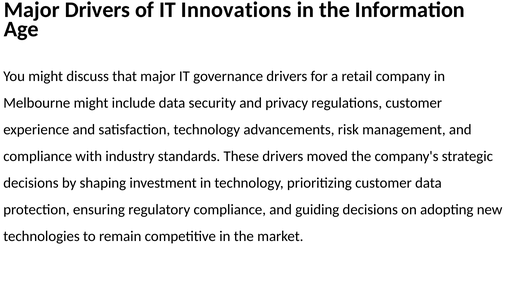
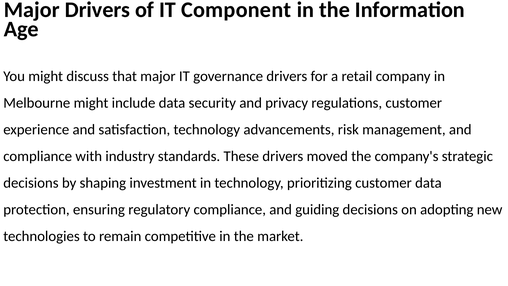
Innovations: Innovations -> Component (236, 10)
